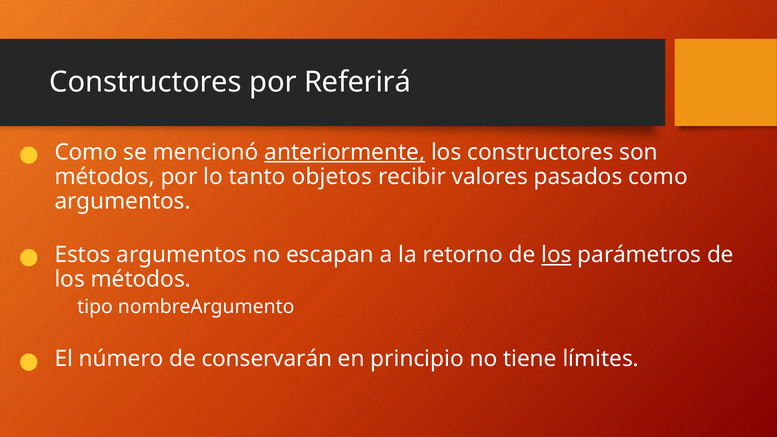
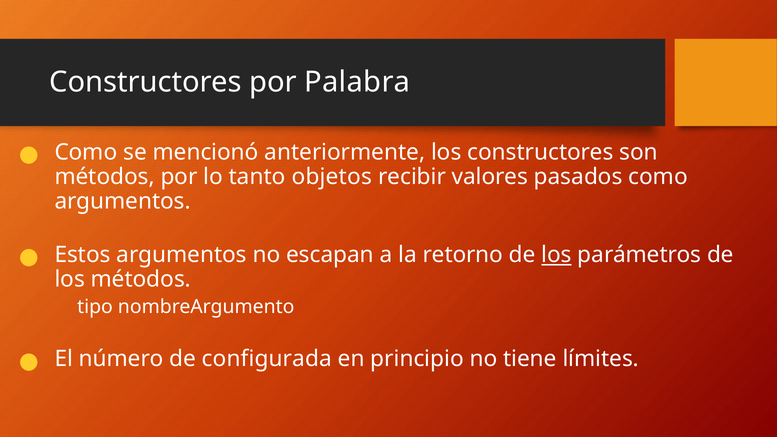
Referirá: Referirá -> Palabra (357, 82)
anteriormente underline: present -> none (345, 152)
conservarán: conservarán -> configurada (267, 359)
